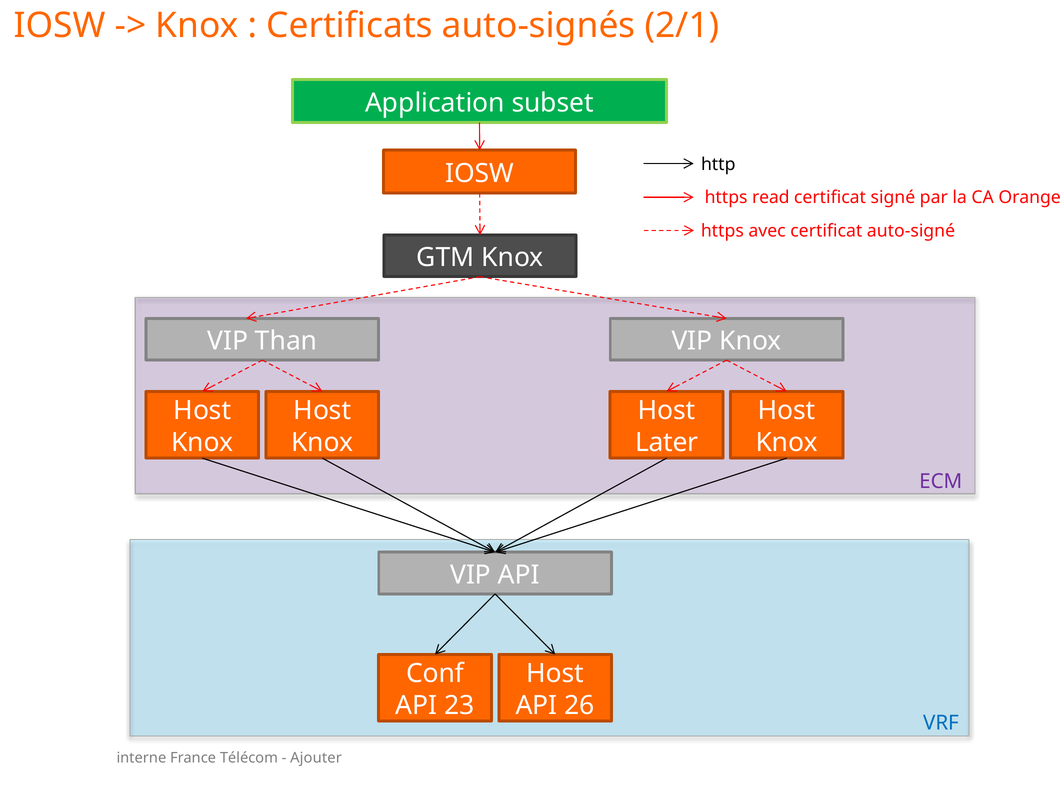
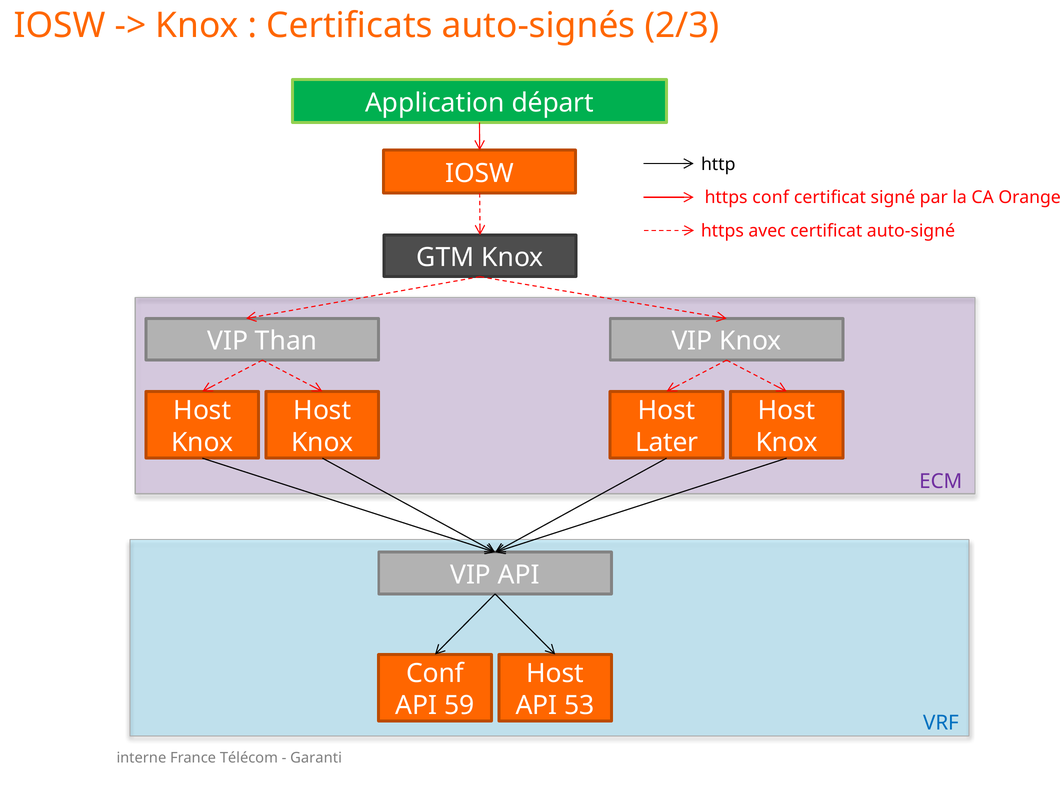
2/1: 2/1 -> 2/3 (682, 25)
subset: subset -> départ (553, 103)
https read: read -> conf (771, 198)
23: 23 -> 59 (459, 706)
26: 26 -> 53 (579, 706)
Ajouter: Ajouter -> Garanti (316, 758)
